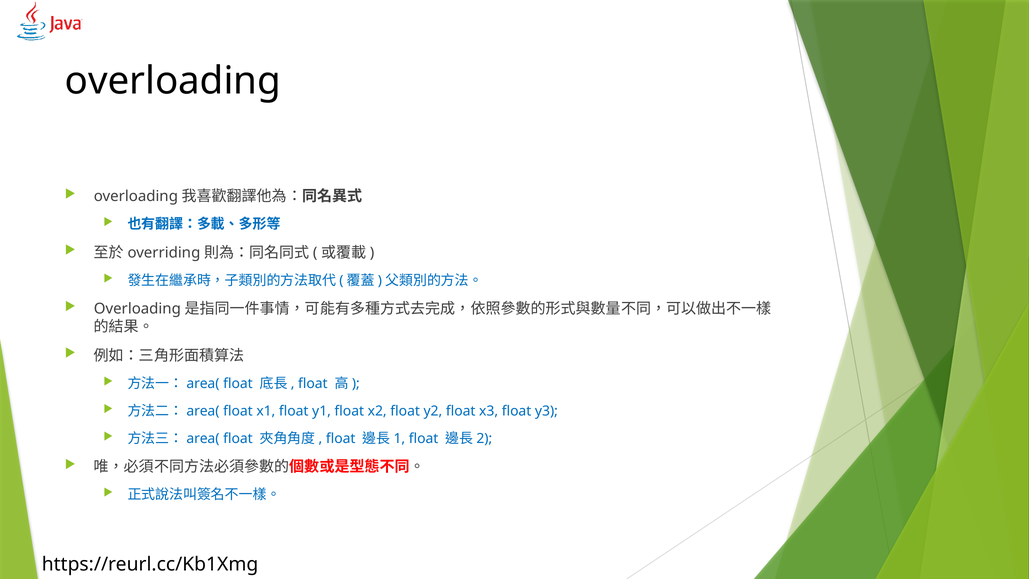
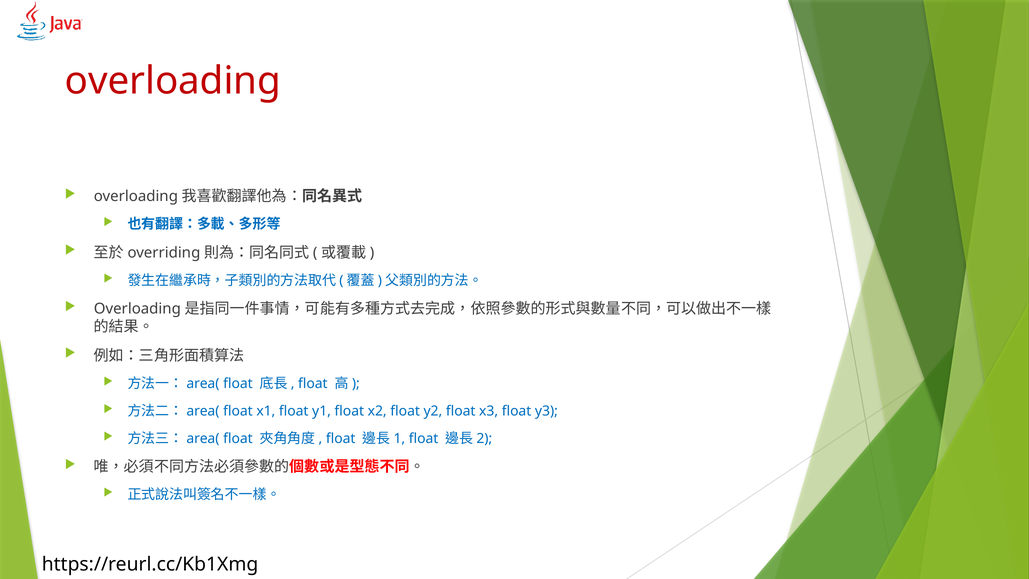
overloading colour: black -> red (173, 81)
